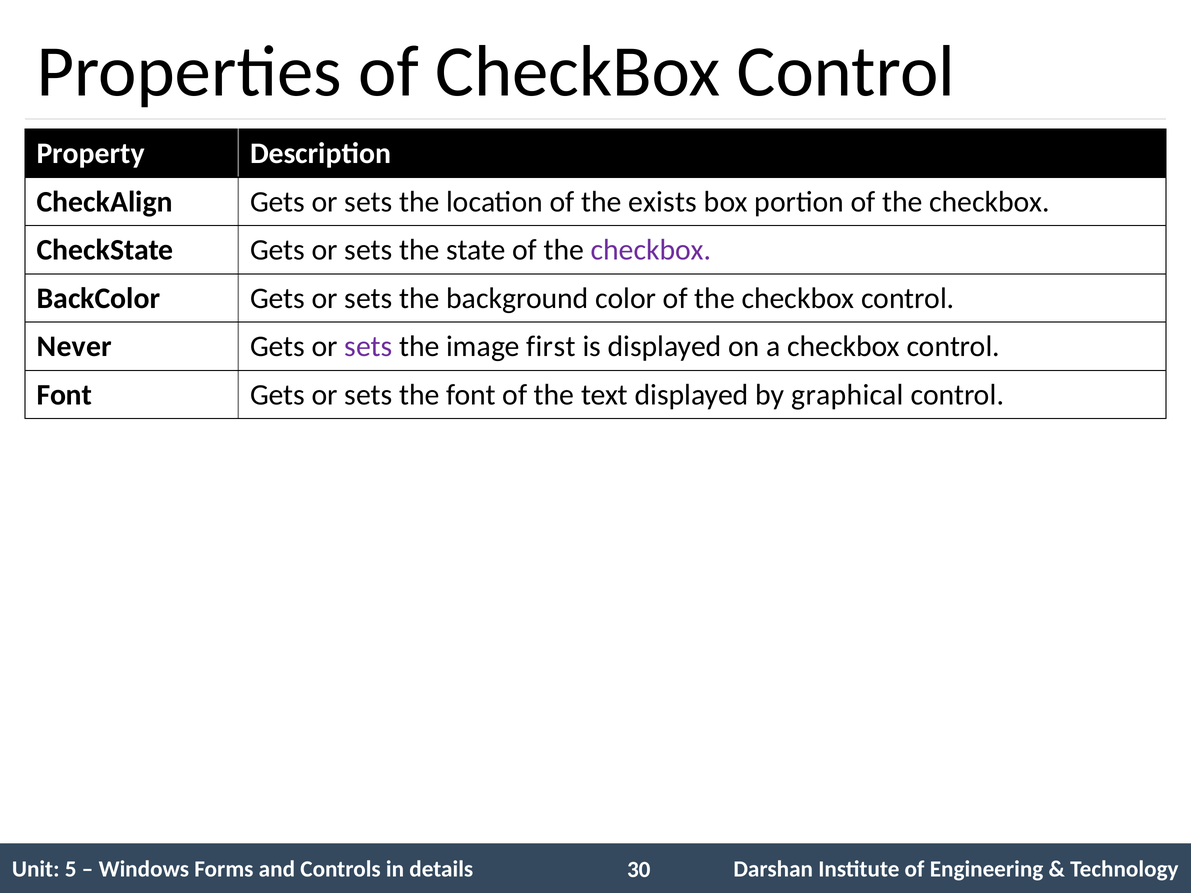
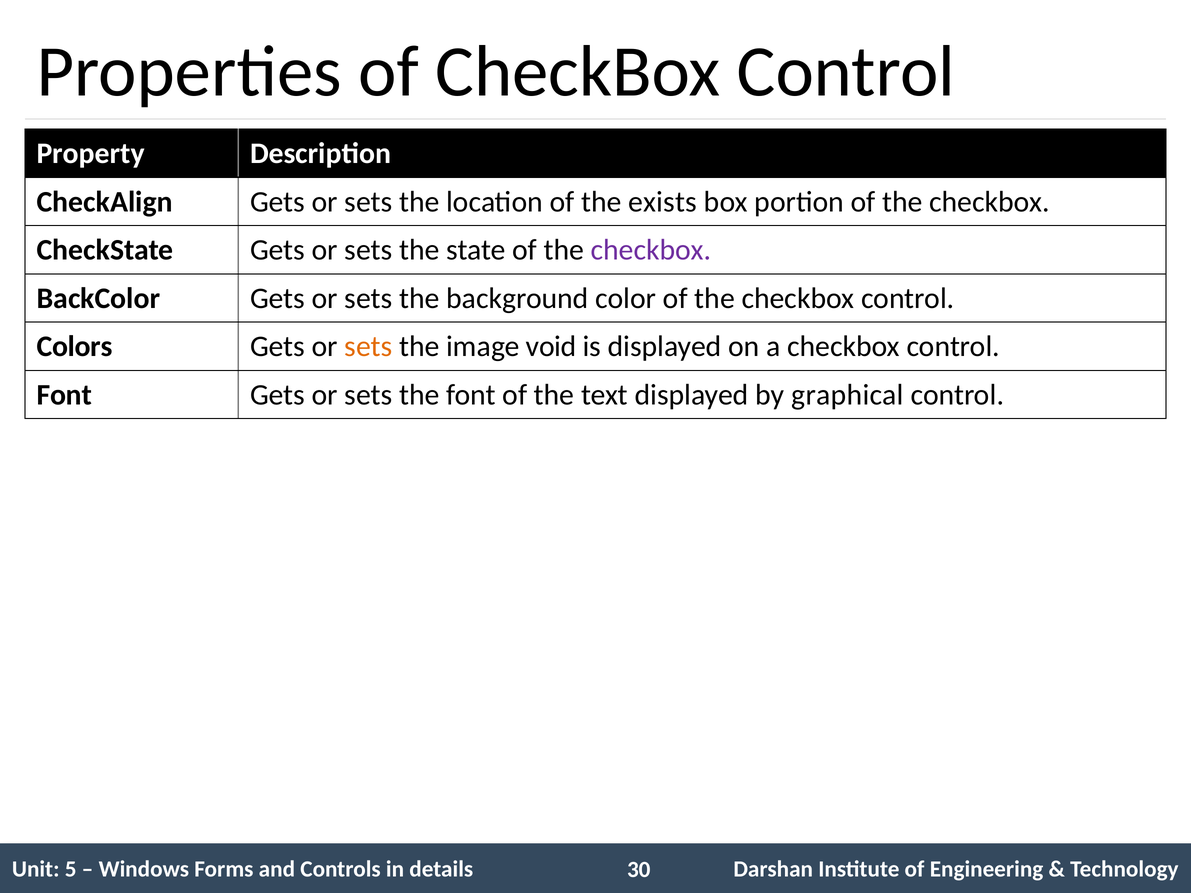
Never: Never -> Colors (75, 347)
sets colour: purple -> orange (368, 347)
first: first -> void (551, 347)
